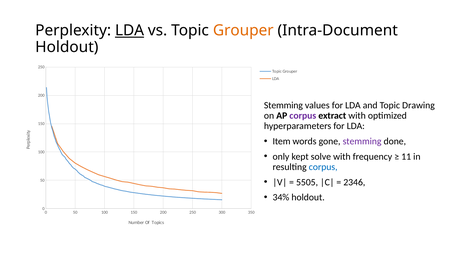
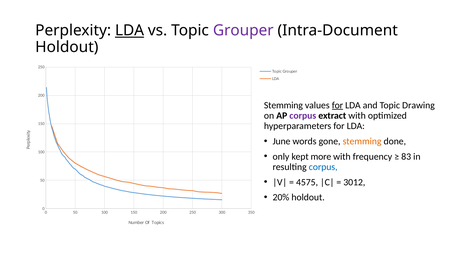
Grouper colour: orange -> purple (243, 31)
for underline: none -> present (337, 105)
Item: Item -> June (282, 141)
stemming colour: purple -> orange (362, 141)
solve: solve -> more (321, 156)
11: 11 -> 83 (406, 156)
5505: 5505 -> 4575 (307, 182)
2346: 2346 -> 3012 (354, 182)
34%: 34% -> 20% (281, 197)
